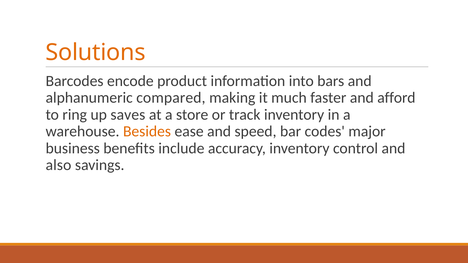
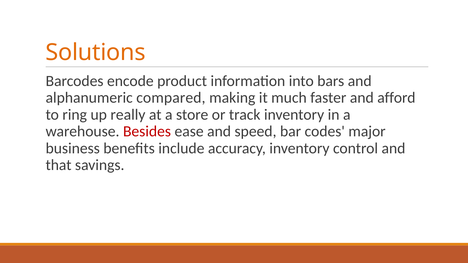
saves: saves -> really (128, 115)
Besides colour: orange -> red (147, 132)
also: also -> that (59, 165)
